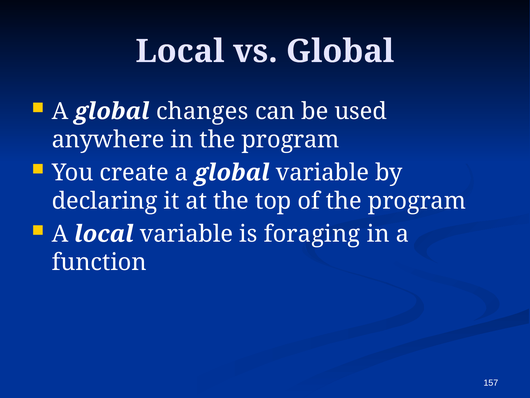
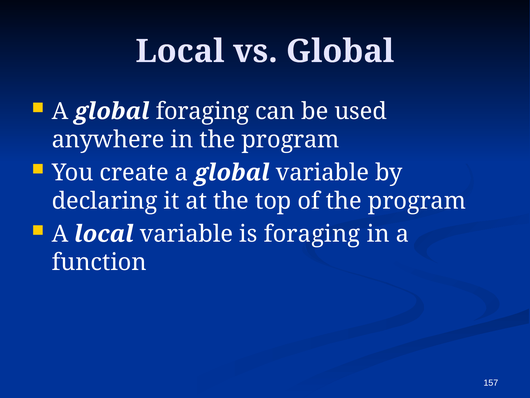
global changes: changes -> foraging (202, 111)
